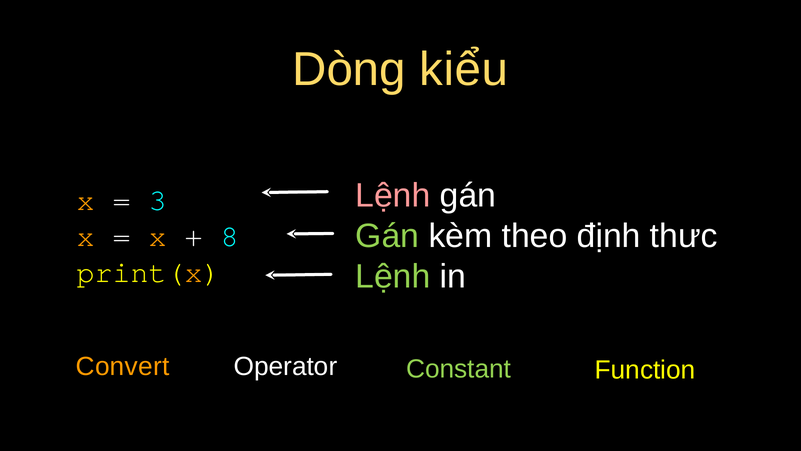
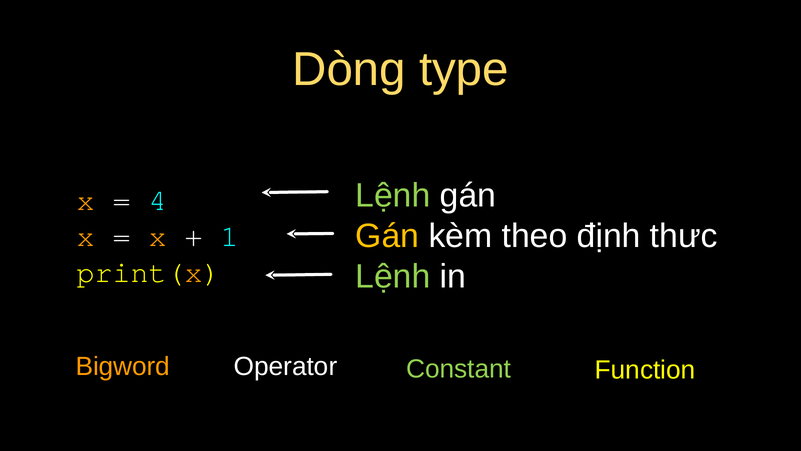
kiểu: kiểu -> type (464, 69)
Lệnh colour: pink -> light green (393, 195)
3: 3 -> 4 (158, 200)
Gán colour: light green -> yellow (387, 236)
8: 8 -> 1 (230, 236)
Convert: Convert -> Bigword (123, 366)
